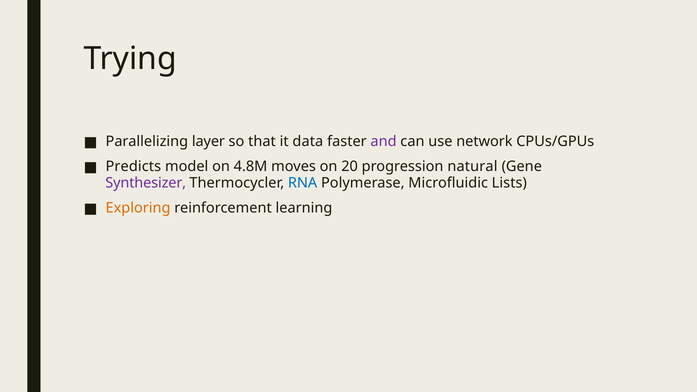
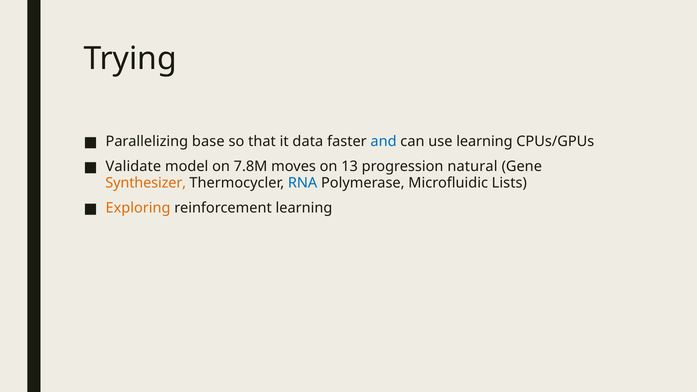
layer: layer -> base (208, 142)
and colour: purple -> blue (384, 142)
use network: network -> learning (484, 142)
Predicts: Predicts -> Validate (133, 167)
4.8M: 4.8M -> 7.8M (251, 167)
20: 20 -> 13 (350, 167)
Synthesizer colour: purple -> orange (146, 183)
